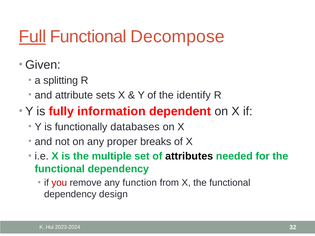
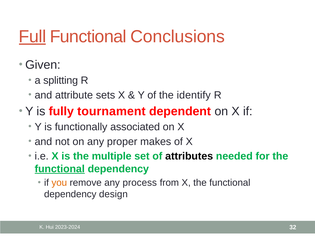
Decompose: Decompose -> Conclusions (178, 37)
information: information -> tournament (111, 111)
databases: databases -> associated (135, 127)
breaks: breaks -> makes (156, 142)
functional underline: none -> present (60, 169)
you colour: red -> orange (59, 183)
function: function -> process (140, 183)
